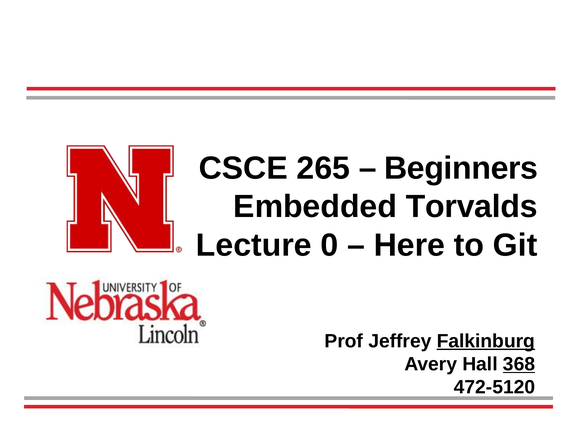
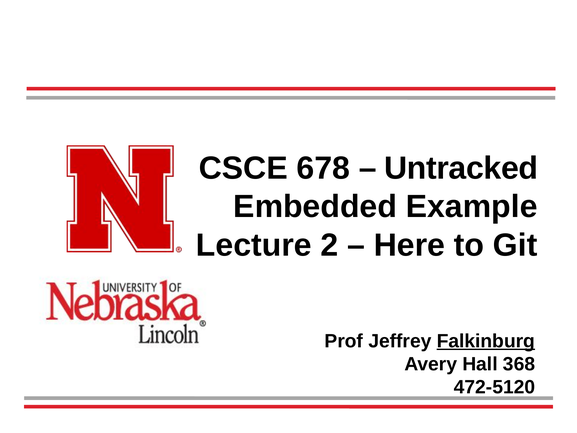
265: 265 -> 678 (323, 168)
Beginners: Beginners -> Untracked (461, 168)
Torvalds: Torvalds -> Example (472, 207)
0: 0 -> 2 (329, 245)
368 underline: present -> none (519, 364)
